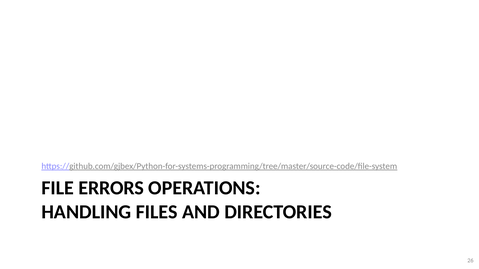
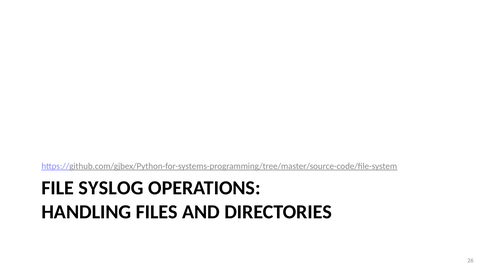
ERRORS: ERRORS -> SYSLOG (111, 188)
